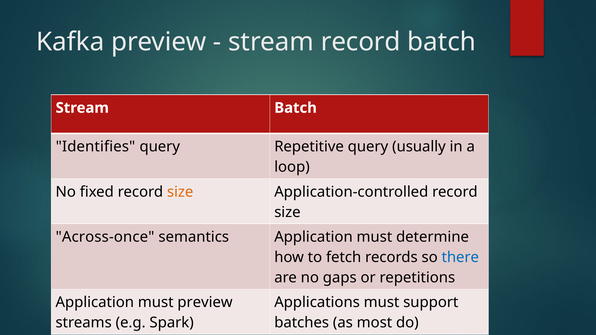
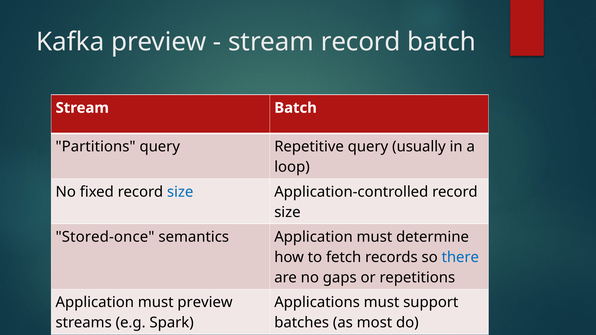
Identifies: Identifies -> Partitions (96, 147)
size colour: orange -> blue (180, 192)
Across-once: Across-once -> Stored-once (105, 237)
